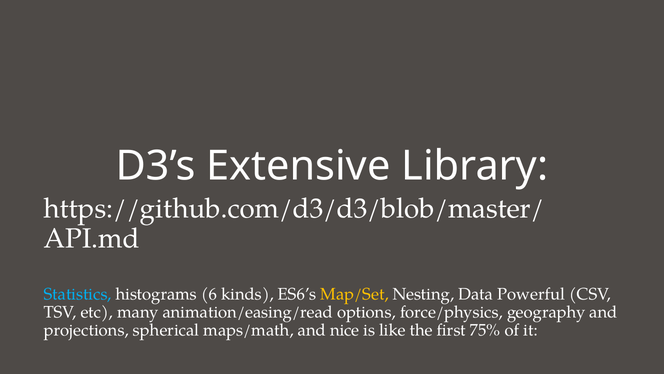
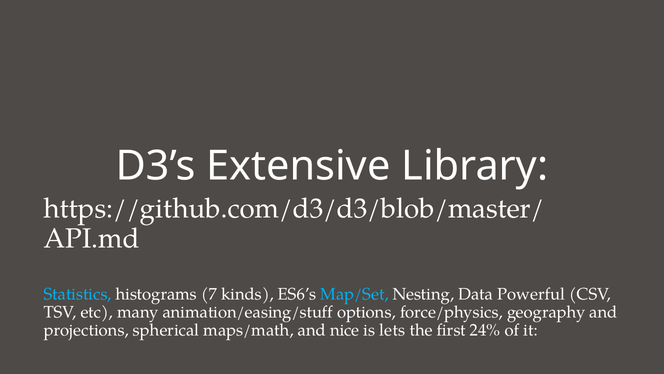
6: 6 -> 7 (209, 294)
Map/Set colour: yellow -> light blue (355, 294)
animation/easing/read: animation/easing/read -> animation/easing/stuff (248, 312)
like: like -> lets (392, 330)
75%: 75% -> 24% (485, 330)
